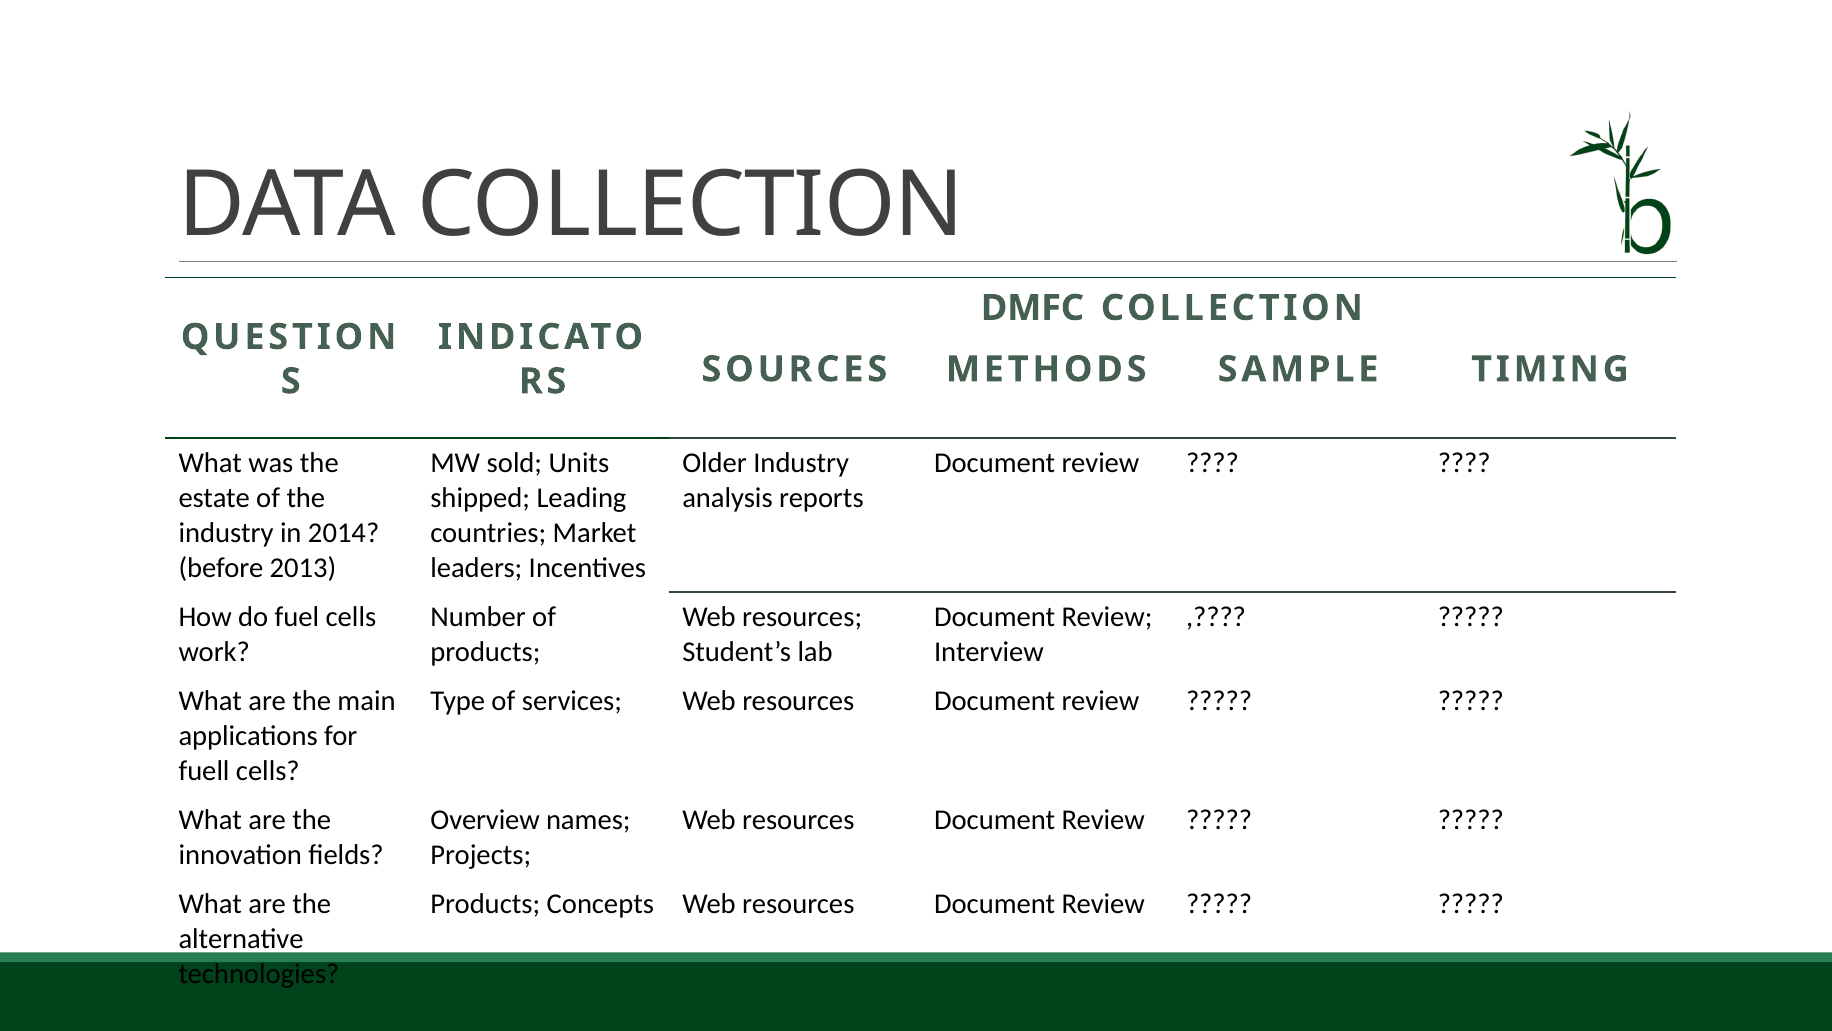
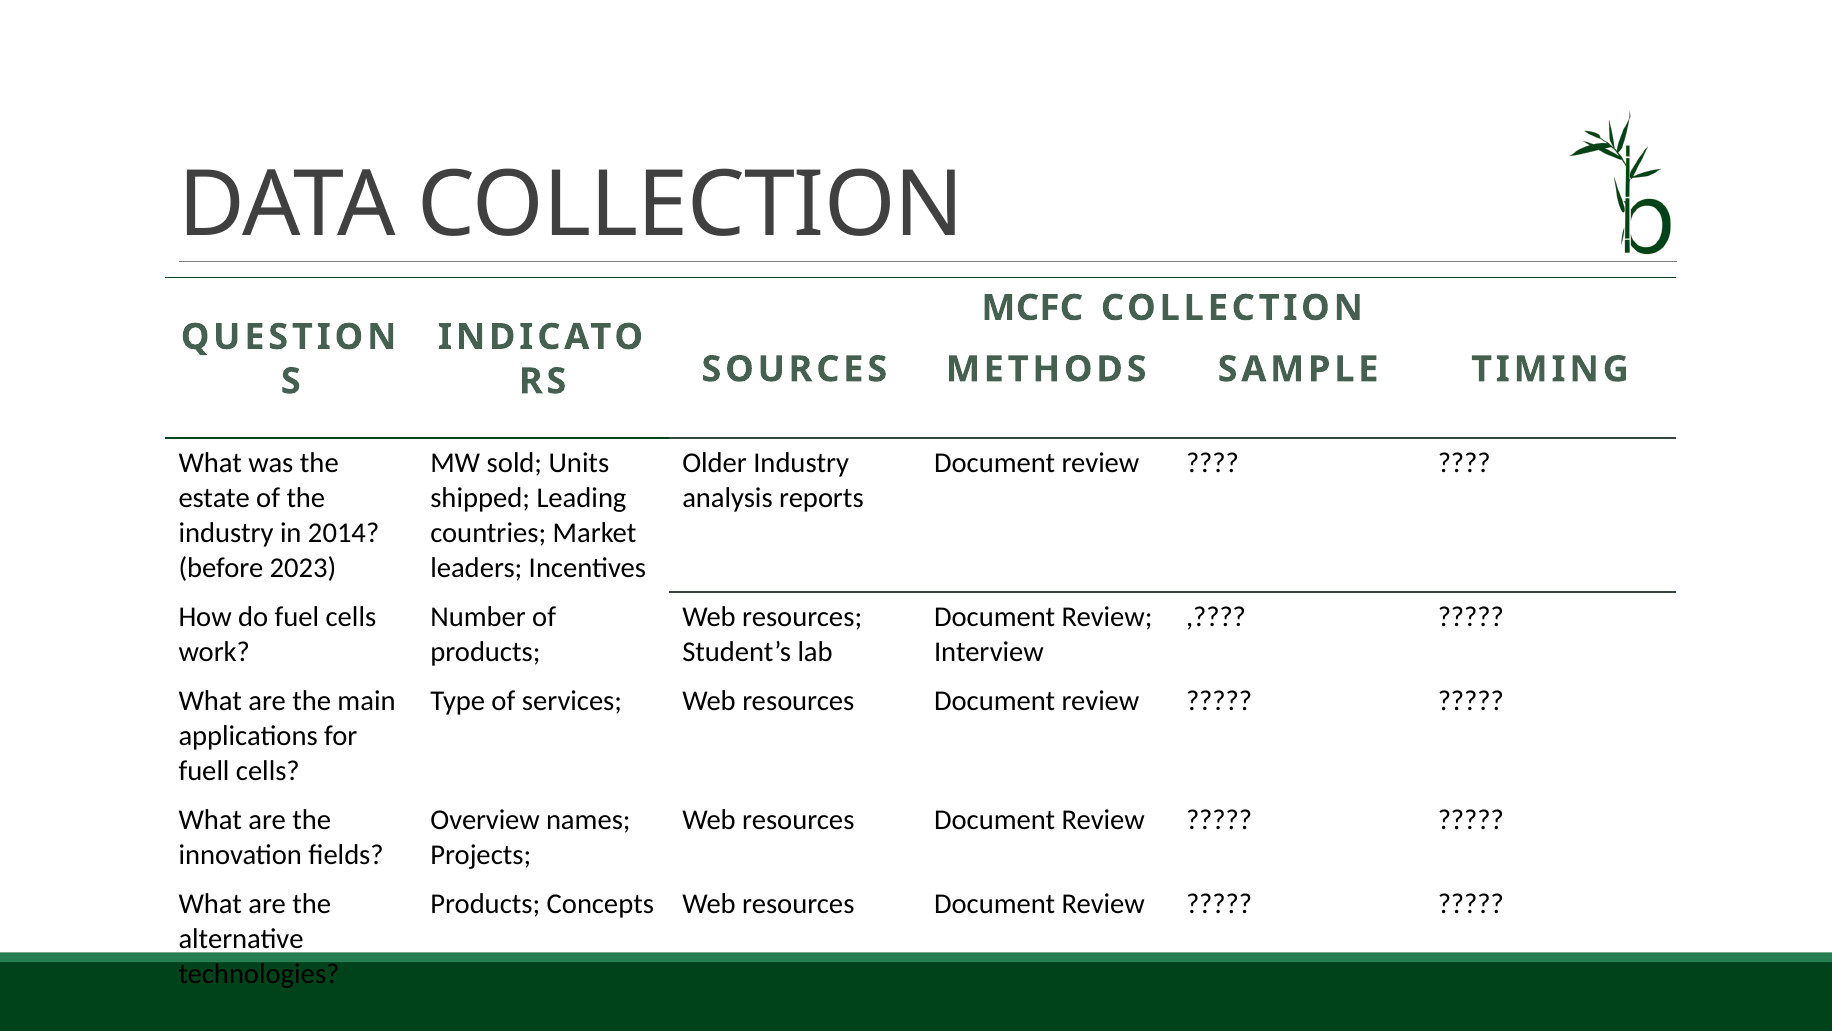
DMFC: DMFC -> MCFC (1032, 308)
2013: 2013 -> 2023 (303, 568)
